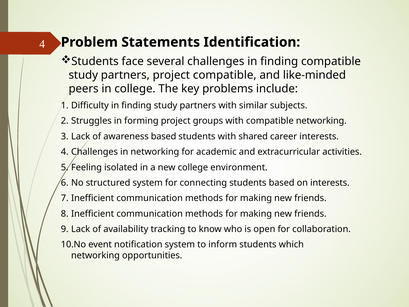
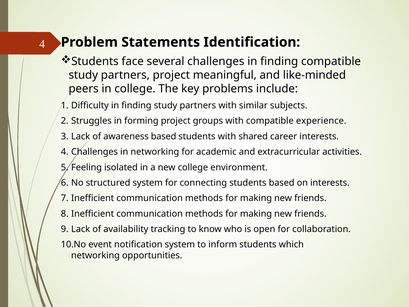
project compatible: compatible -> meaningful (225, 75)
compatible networking: networking -> experience (321, 121)
